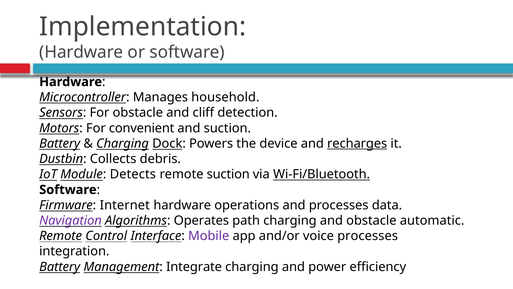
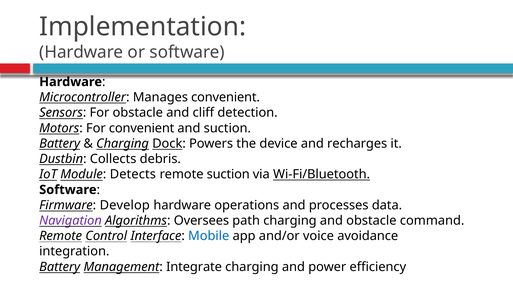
Manages household: household -> convenient (226, 97)
recharges underline: present -> none (357, 143)
Internet: Internet -> Develop (125, 205)
Operates: Operates -> Oversees (201, 220)
automatic: automatic -> command (432, 220)
Mobile colour: purple -> blue (209, 236)
voice processes: processes -> avoidance (368, 236)
